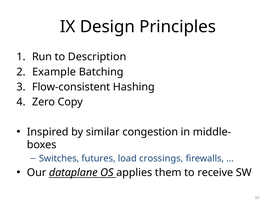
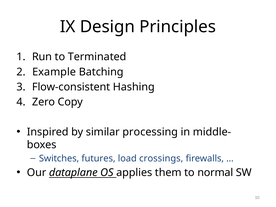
Description: Description -> Terminated (97, 57)
congestion: congestion -> processing (150, 132)
receive: receive -> normal (215, 173)
